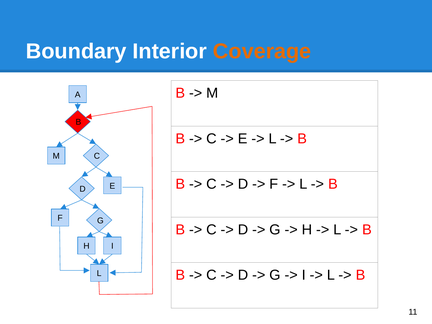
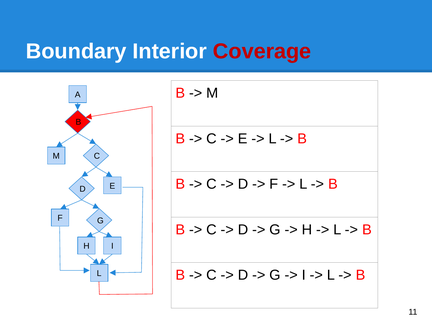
Coverage colour: orange -> red (262, 51)
